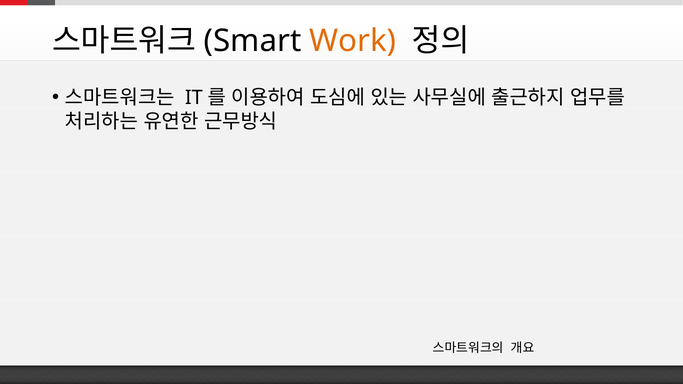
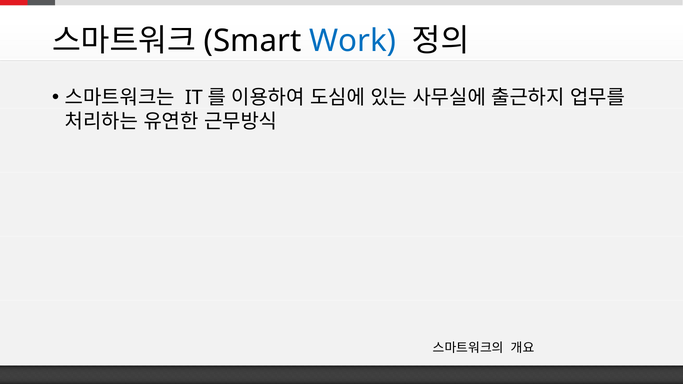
Work colour: orange -> blue (353, 41)
